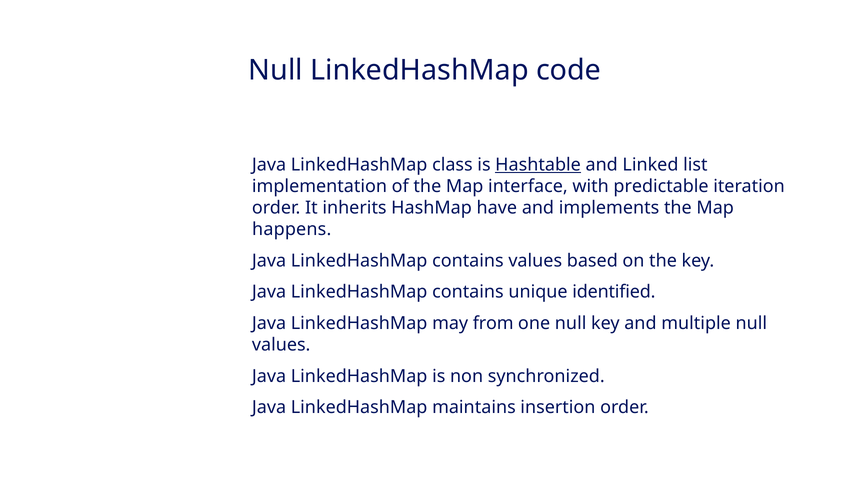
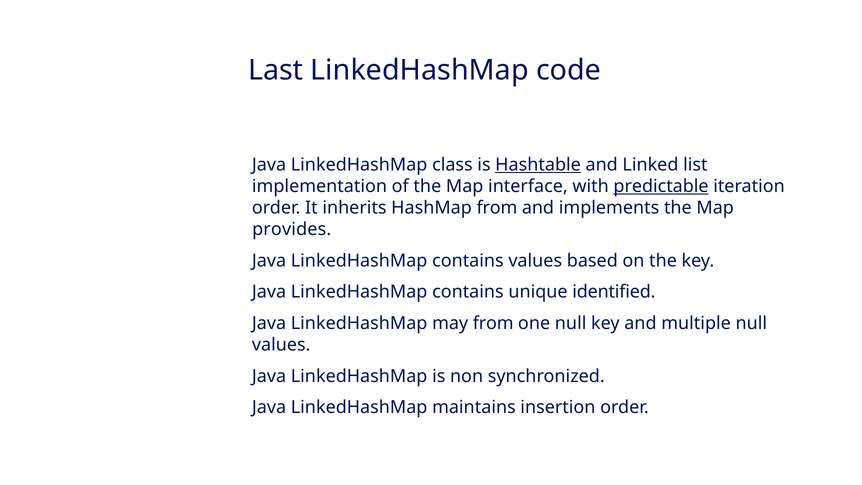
Null: Null -> Last (276, 70)
predictable underline: none -> present (661, 186)
HashMap have: have -> from (497, 208)
happens: happens -> provides (292, 229)
